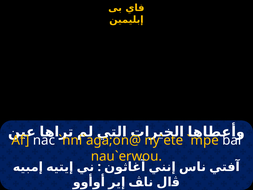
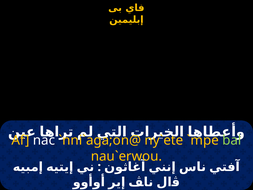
bal colour: white -> light green (232, 140)
